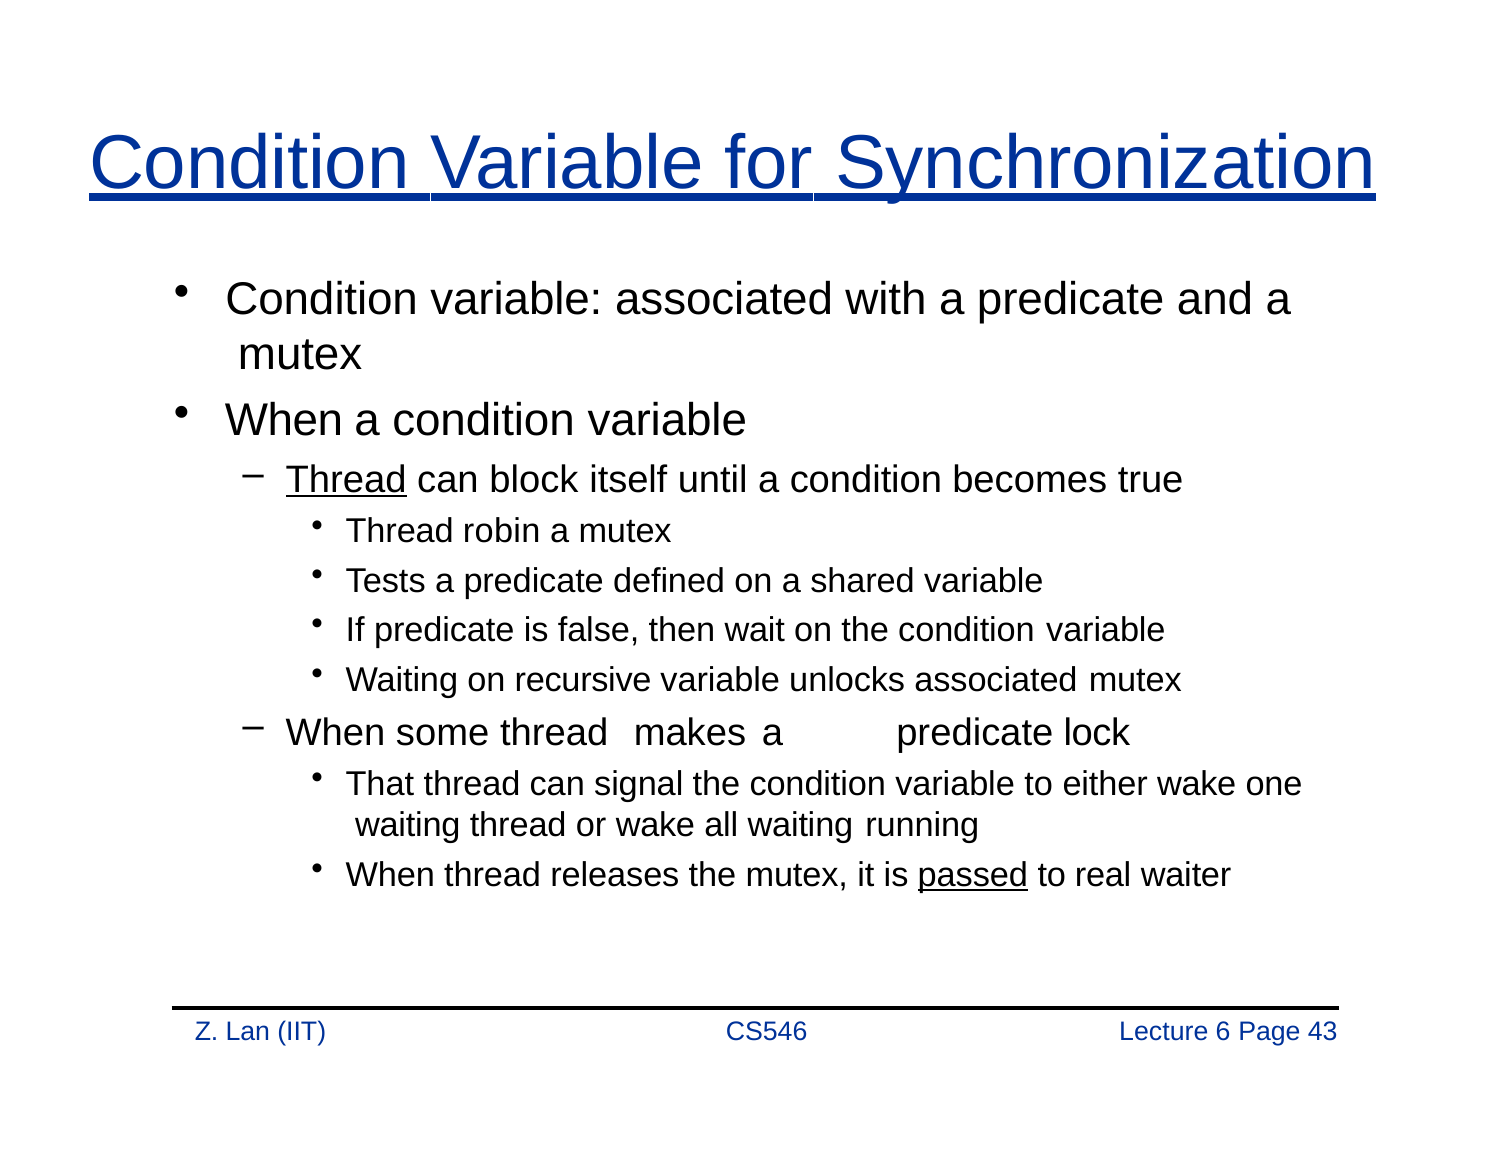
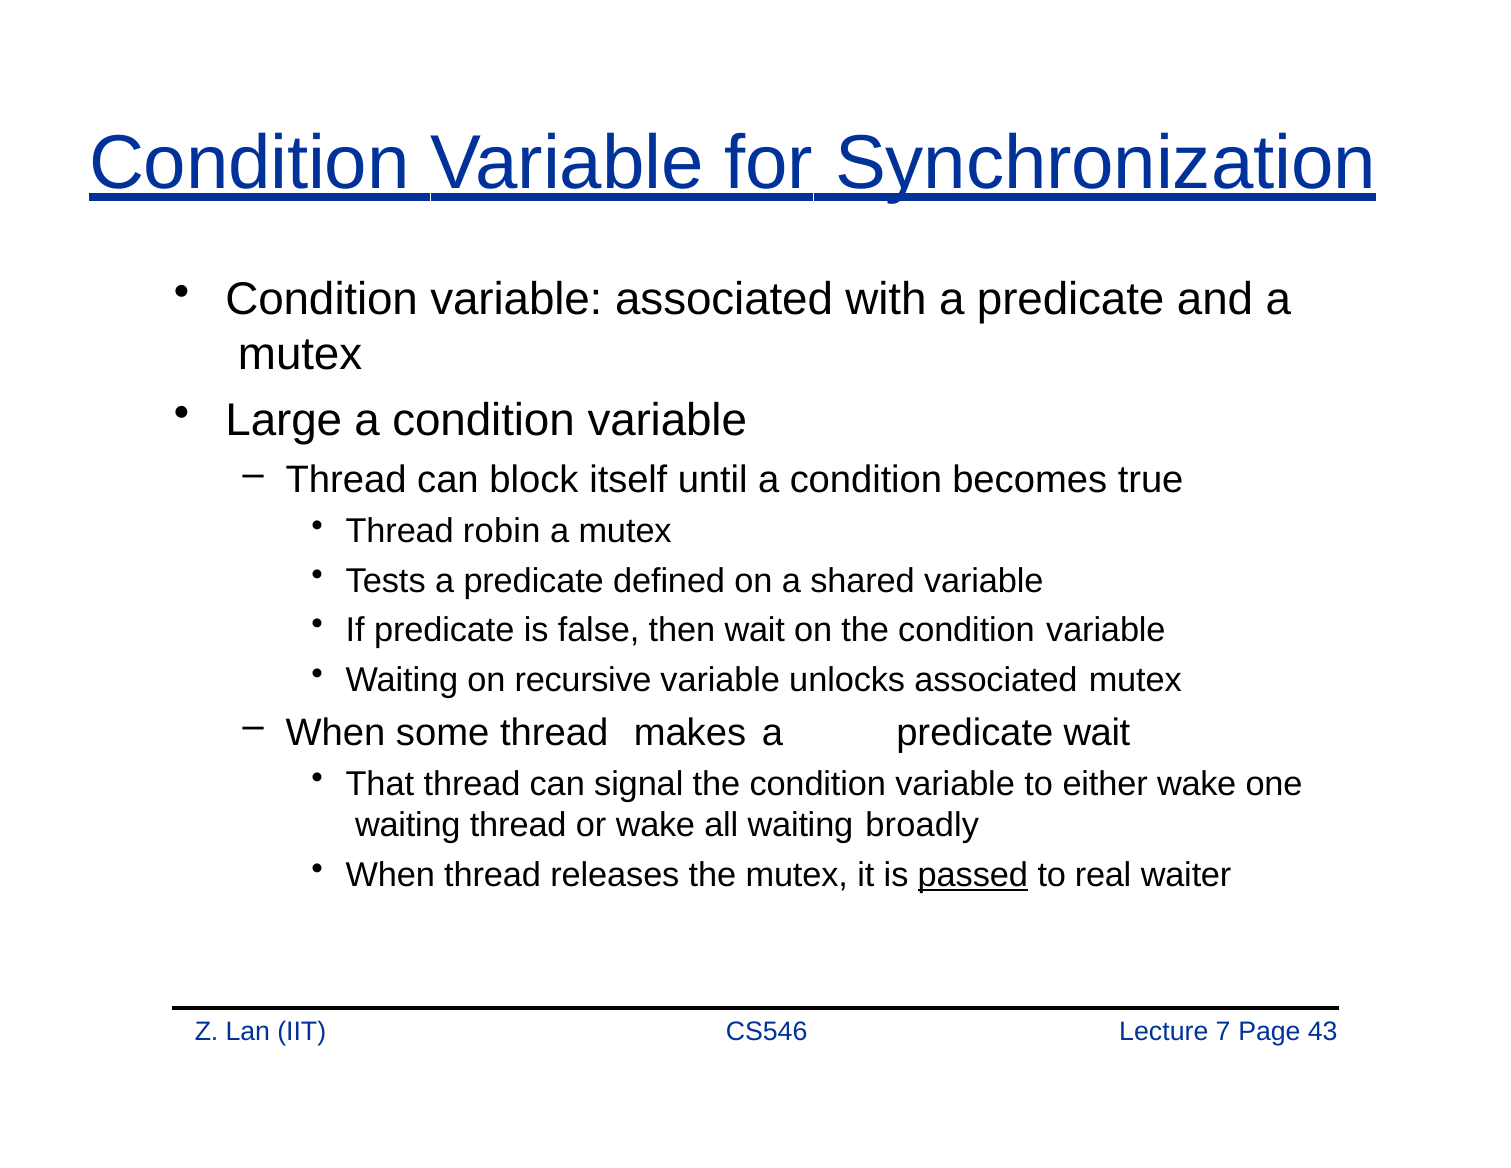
When: When -> Large (284, 421)
Thread underline: present -> none (346, 480)
predicate lock: lock -> wait (1097, 732)
running: running -> broadly (922, 825)
6: 6 -> 7 (1223, 1031)
